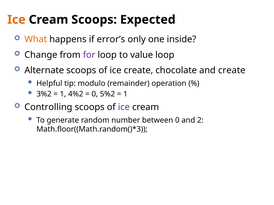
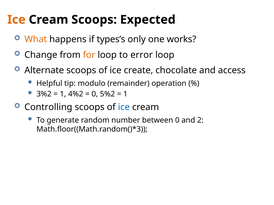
error’s: error’s -> types’s (111, 39)
inside: inside -> works (182, 39)
for colour: purple -> orange (89, 55)
value: value -> error (142, 55)
and create: create -> access (232, 71)
ice colour: purple -> blue (124, 107)
